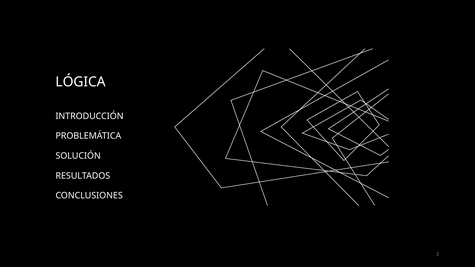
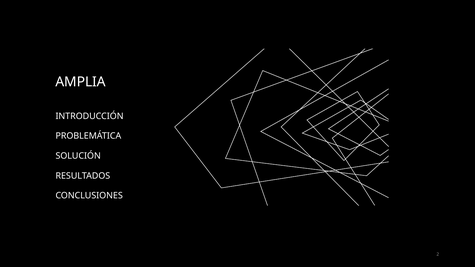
LÓGICA: LÓGICA -> AMPLIA (81, 82)
